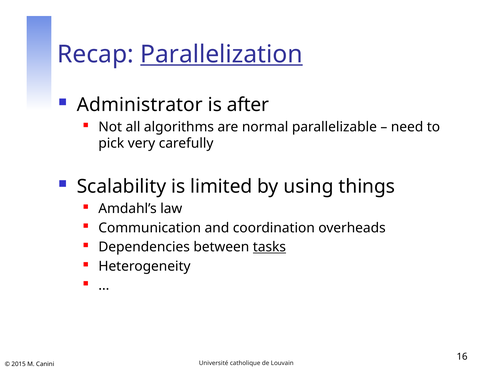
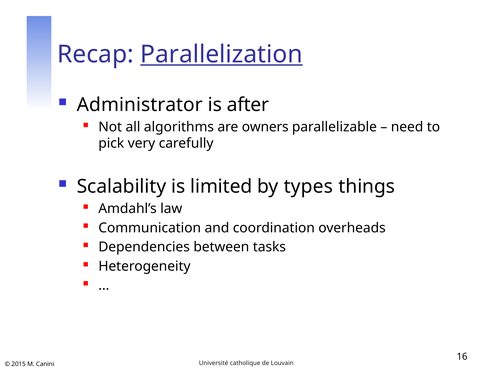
normal: normal -> owners (265, 127)
using: using -> types (308, 186)
tasks underline: present -> none (269, 247)
